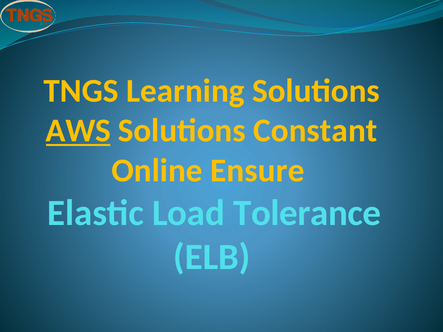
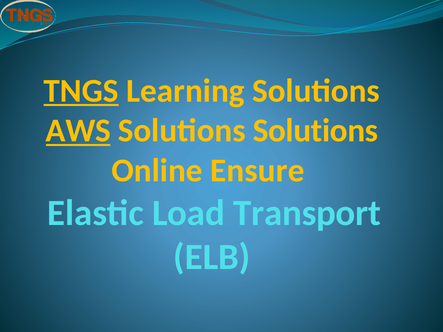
TNGS underline: none -> present (81, 91)
Solutions Constant: Constant -> Solutions (315, 131)
Tolerance: Tolerance -> Transport (307, 213)
